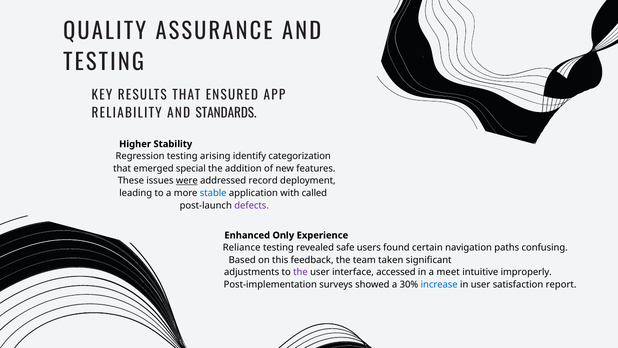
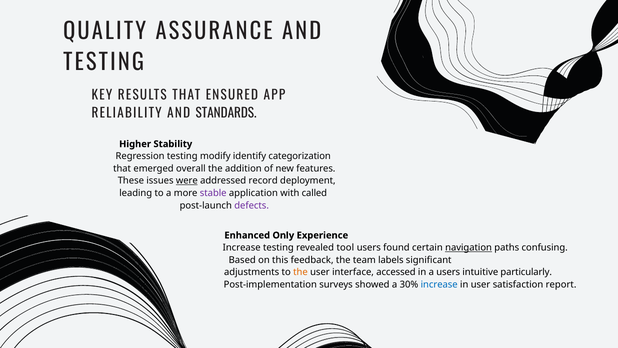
arising: arising -> modify (215, 156)
special: special -> overall (191, 168)
stable colour: blue -> purple (213, 193)
Reliance: Reliance -> Increase (242, 247)
safe: safe -> tool (345, 247)
navigation underline: none -> present (469, 247)
taken: taken -> labels (391, 260)
the colour: purple -> orange (300, 272)
a meet: meet -> users (448, 272)
improperly: improperly -> particularly (526, 272)
